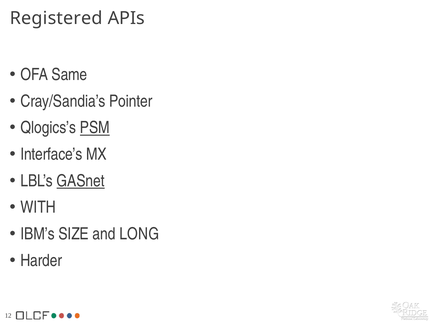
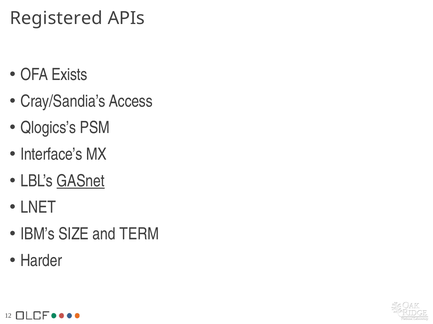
Same: Same -> Exists (69, 75)
Pointer: Pointer -> Access (131, 101)
PSM underline: present -> none (95, 128)
WITH: WITH -> LNET (38, 208)
LONG: LONG -> TERM (139, 235)
